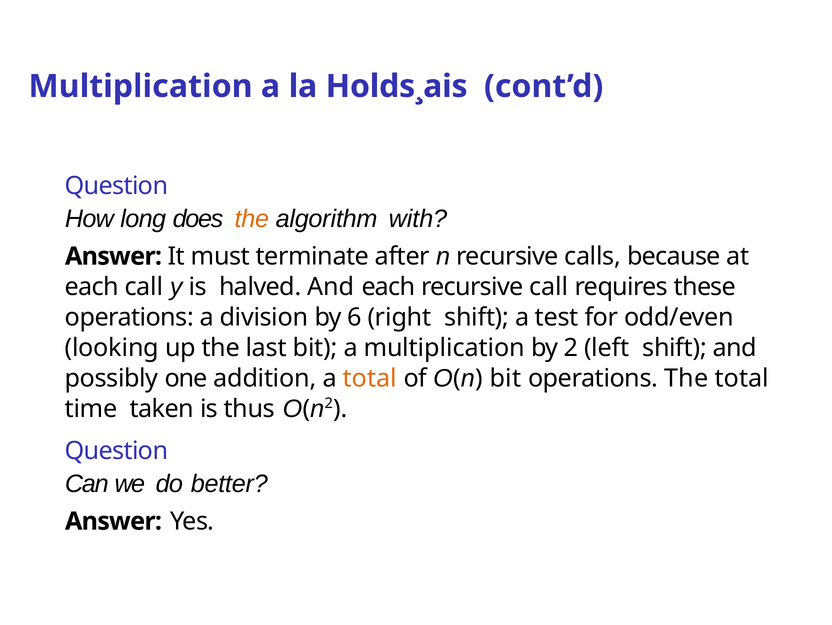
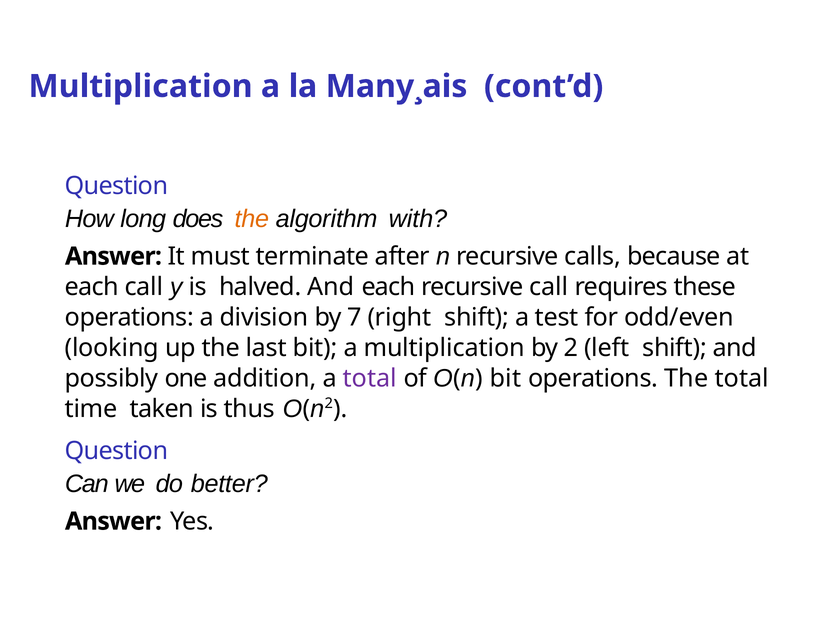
Holds¸ais: Holds¸ais -> Many¸ais (397, 86)
6: 6 -> 7 (355, 317)
total colour: orange -> purple (370, 378)
